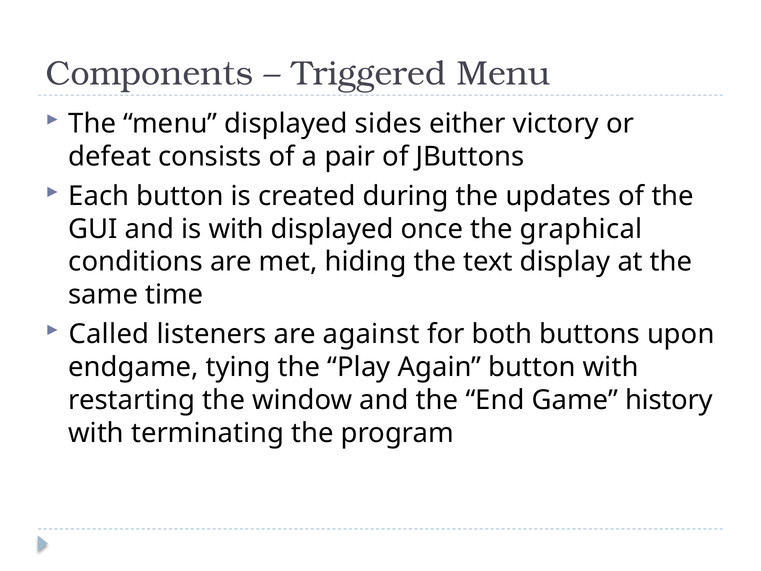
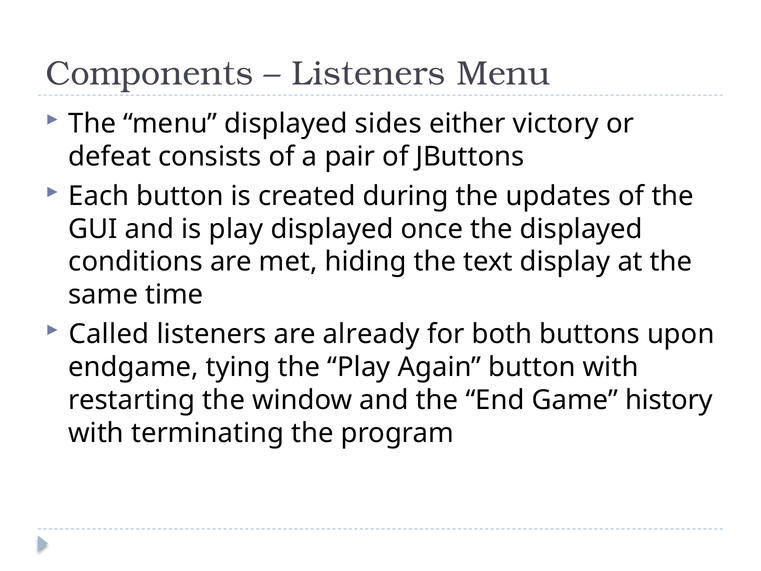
Triggered: Triggered -> Listeners (369, 73)
is with: with -> play (236, 229)
the graphical: graphical -> displayed (581, 229)
against: against -> already (371, 334)
